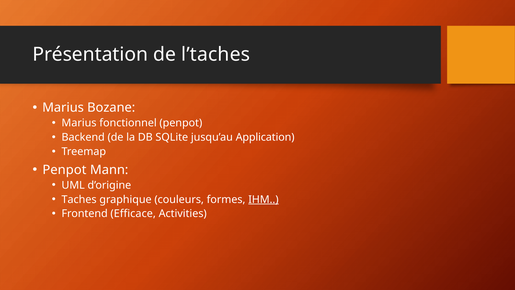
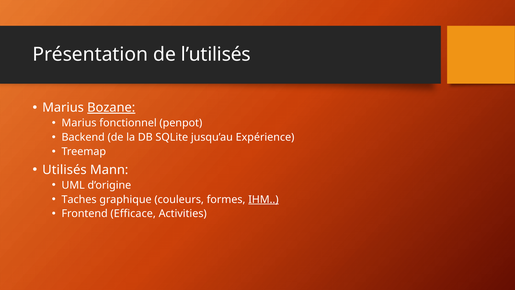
l’taches: l’taches -> l’utilisés (216, 55)
Bozane underline: none -> present (111, 108)
Application: Application -> Expérience (265, 137)
Penpot: Penpot -> Utilisés (64, 170)
